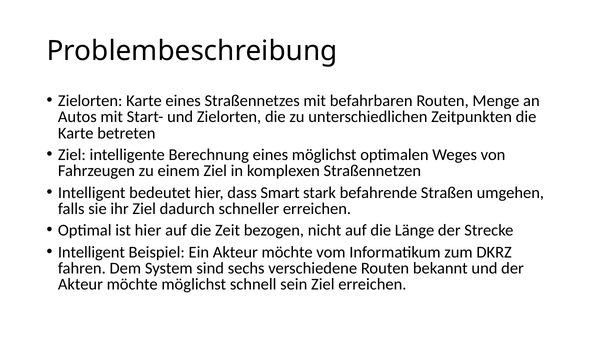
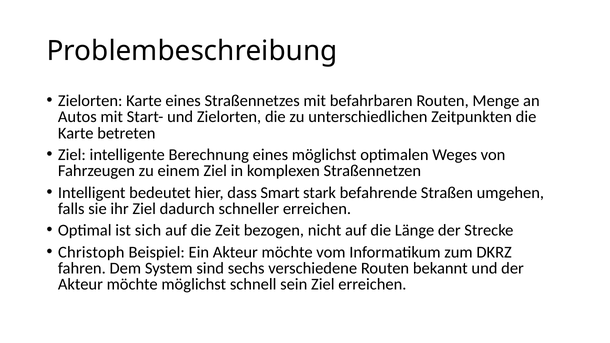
ist hier: hier -> sich (148, 230)
Intelligent: Intelligent -> Christoph (91, 252)
